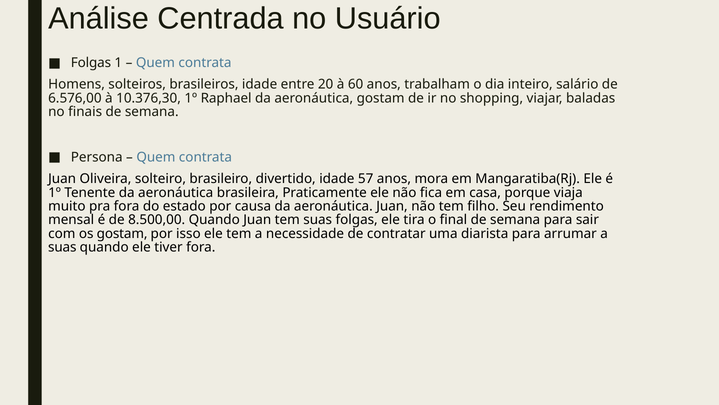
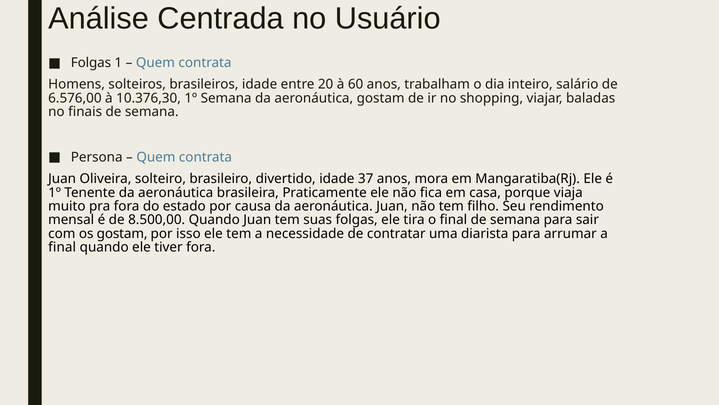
1º Raphael: Raphael -> Semana (226, 98)
57: 57 -> 37 (366, 179)
suas: suas -> final (62, 247)
